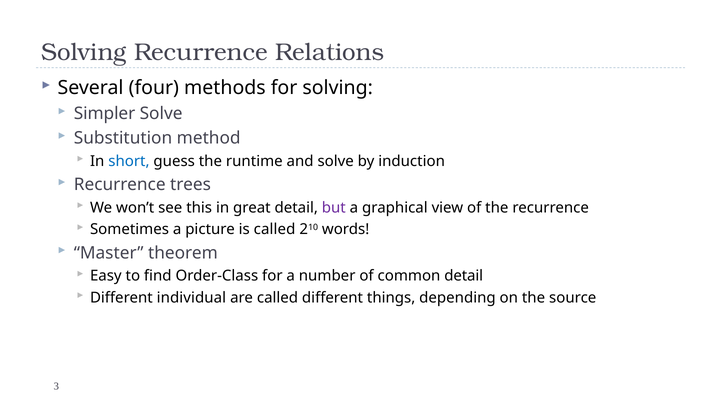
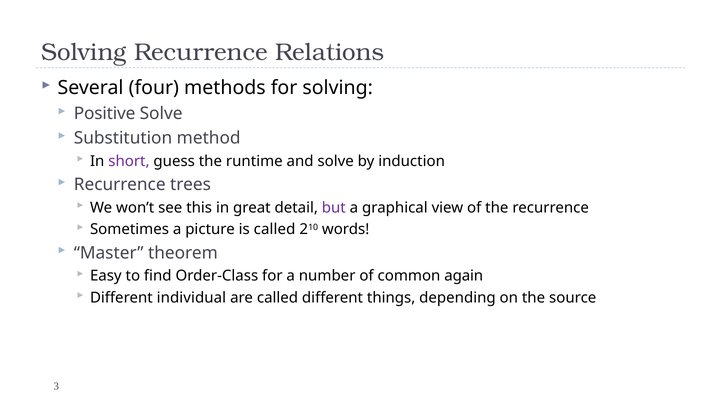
Simpler: Simpler -> Positive (105, 114)
short colour: blue -> purple (129, 161)
common detail: detail -> again (464, 276)
